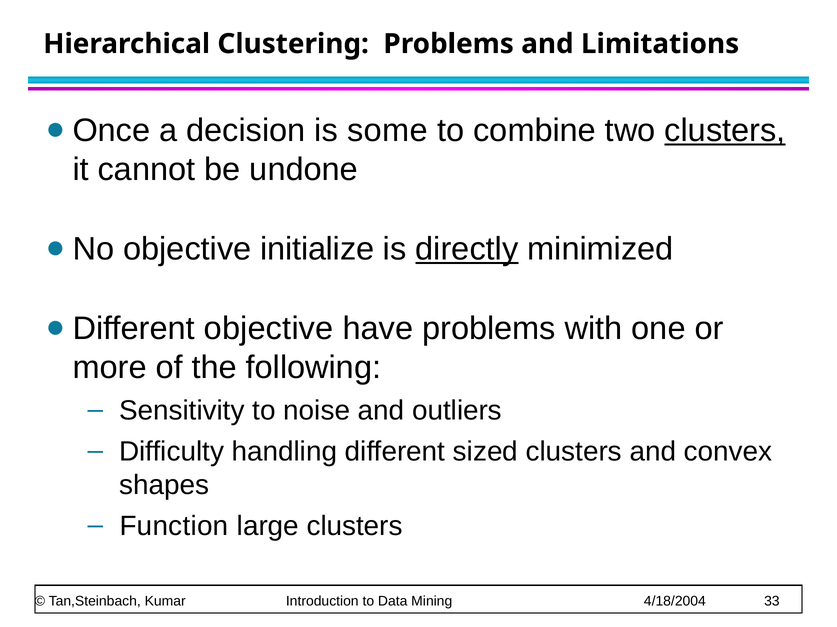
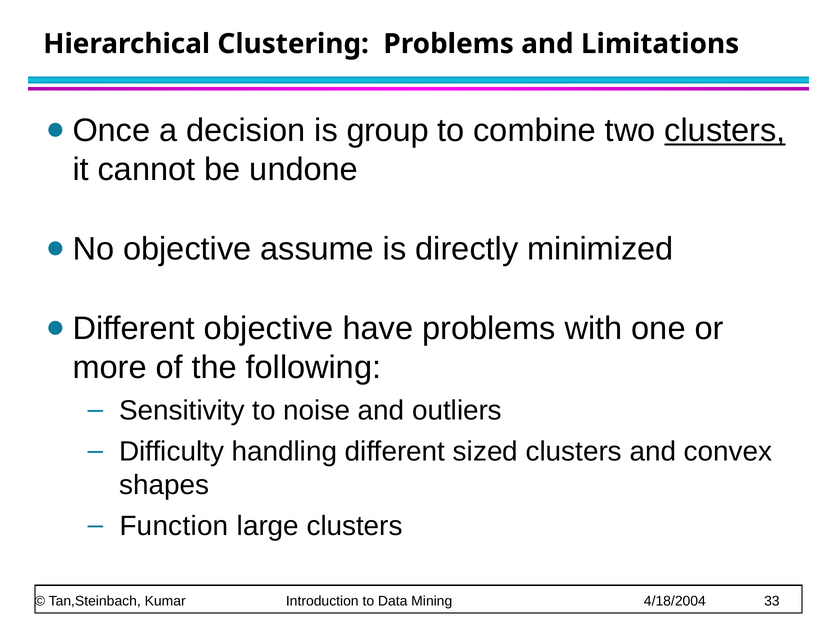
some: some -> group (388, 130)
initialize: initialize -> assume (317, 249)
directly underline: present -> none (467, 249)
